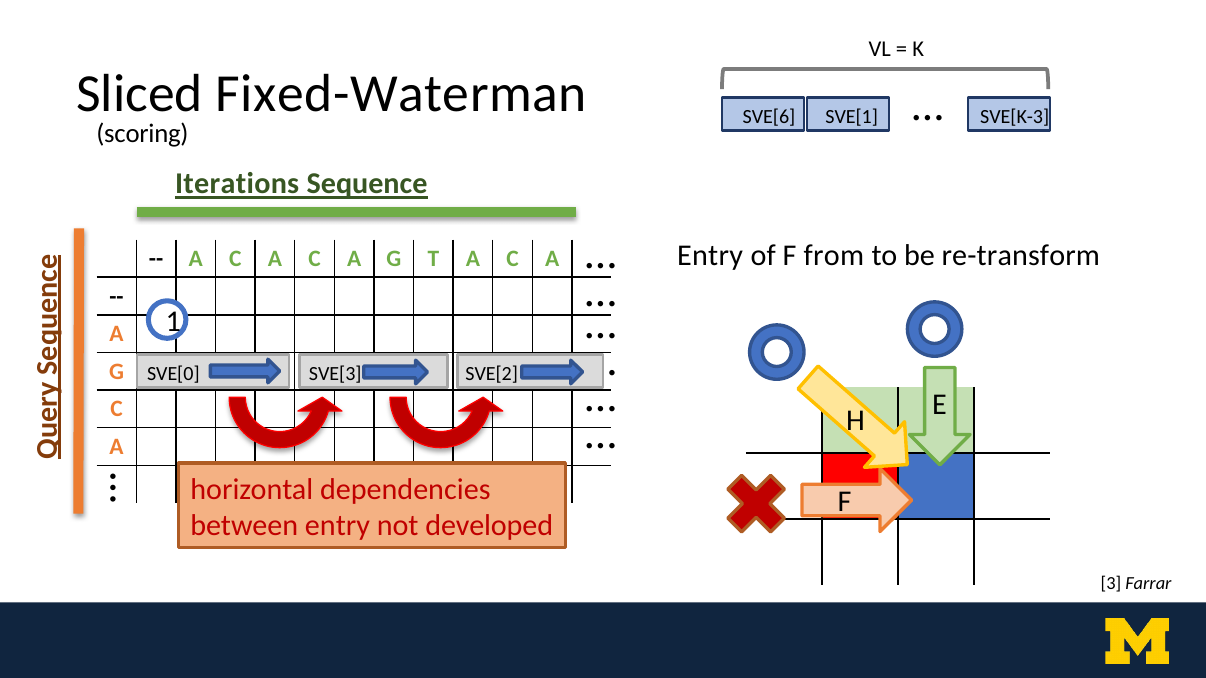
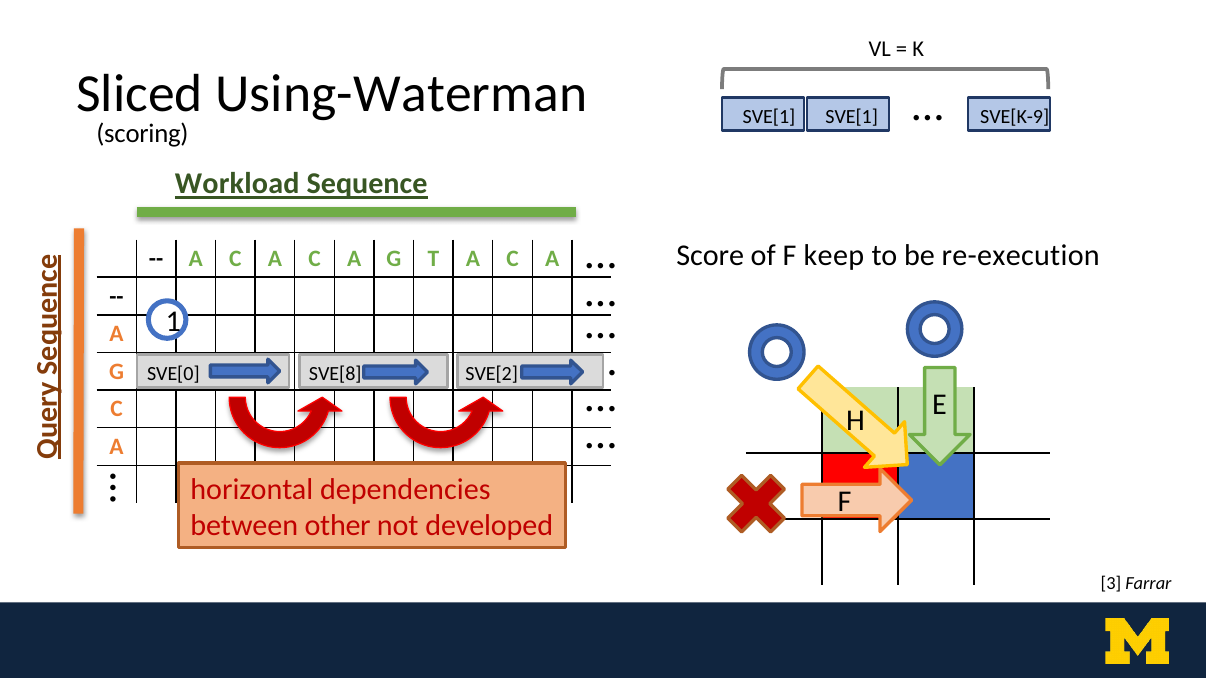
Fixed-Waterman: Fixed-Waterman -> Using-Waterman (401, 94)
SVE[6: SVE[6 -> SVE[1 (769, 117)
SVE[K-3: SVE[K-3 -> SVE[K-9 (1015, 117)
Iterations: Iterations -> Workload (237, 184)
Entry: Entry -> Score (710, 255)
from: from -> keep (834, 255)
re-transform: re-transform -> re-execution (1021, 255)
SVE[3: SVE[3 -> SVE[8 (335, 374)
between entry: entry -> other (338, 526)
